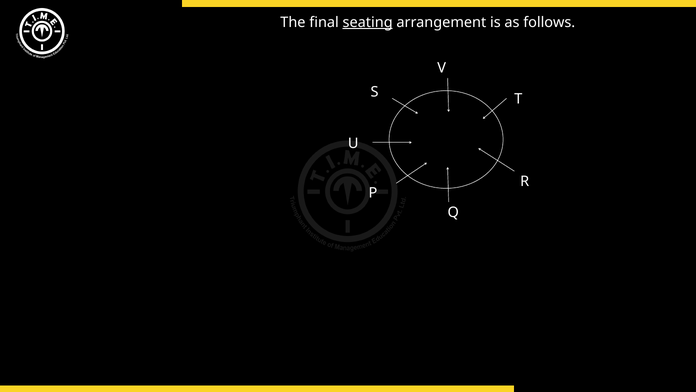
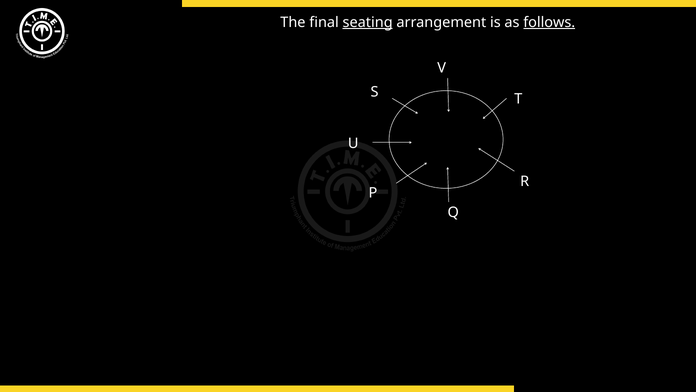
follows underline: none -> present (549, 22)
